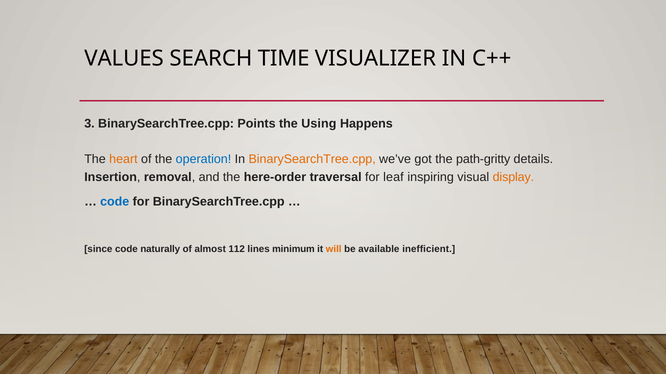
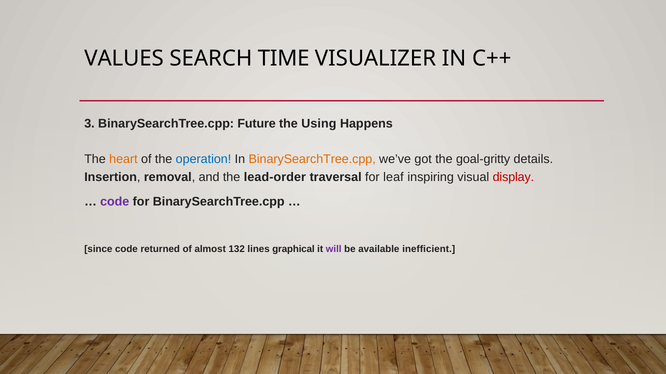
Points: Points -> Future (257, 124)
path-gritty: path-gritty -> goal-gritty (483, 159)
here-order: here-order -> lead-order (275, 177)
display colour: orange -> red (513, 177)
code colour: blue -> purple (115, 202)
naturally: naturally -> returned (160, 249)
112: 112 -> 132 (237, 249)
minimum: minimum -> graphical (293, 249)
will colour: orange -> purple (334, 249)
